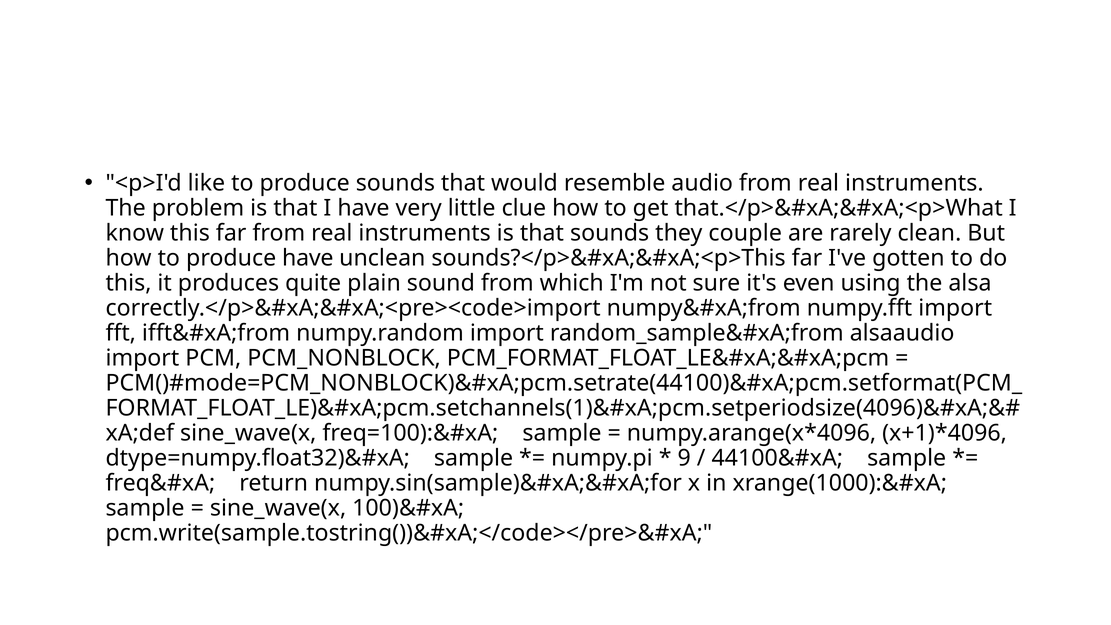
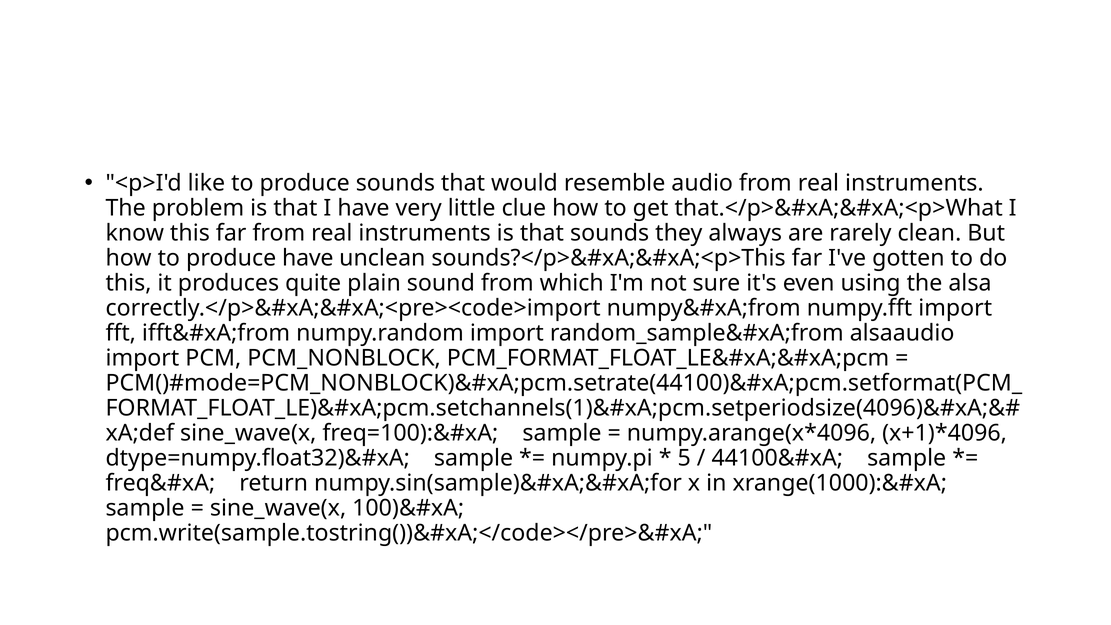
couple: couple -> always (745, 233)
9: 9 -> 5 (684, 458)
